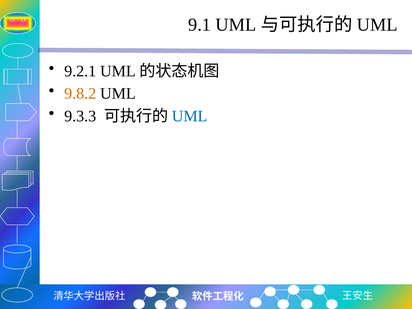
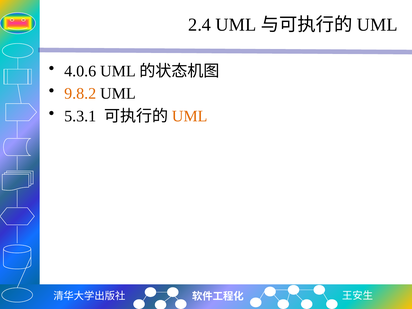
9.1: 9.1 -> 2.4 (200, 25)
9.2.1: 9.2.1 -> 4.0.6 (80, 71)
9.3.3: 9.3.3 -> 5.3.1 (80, 116)
UML colour: blue -> orange (190, 116)
